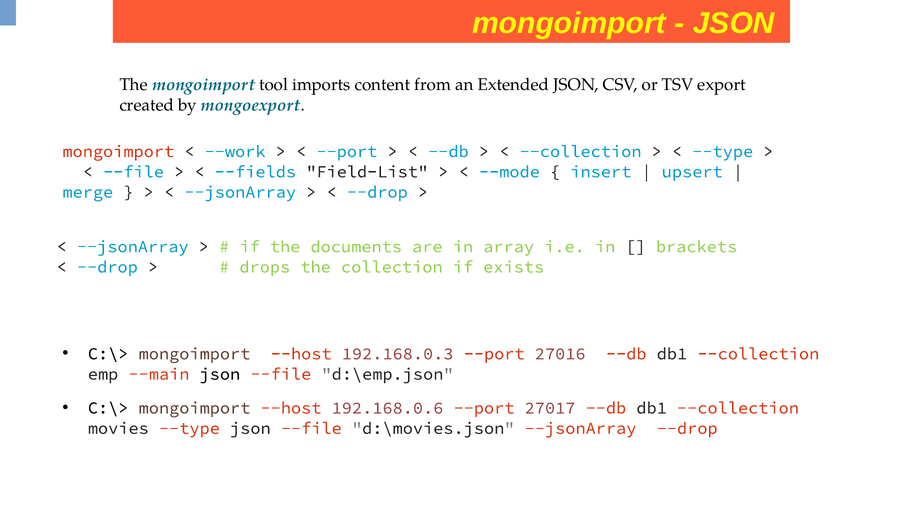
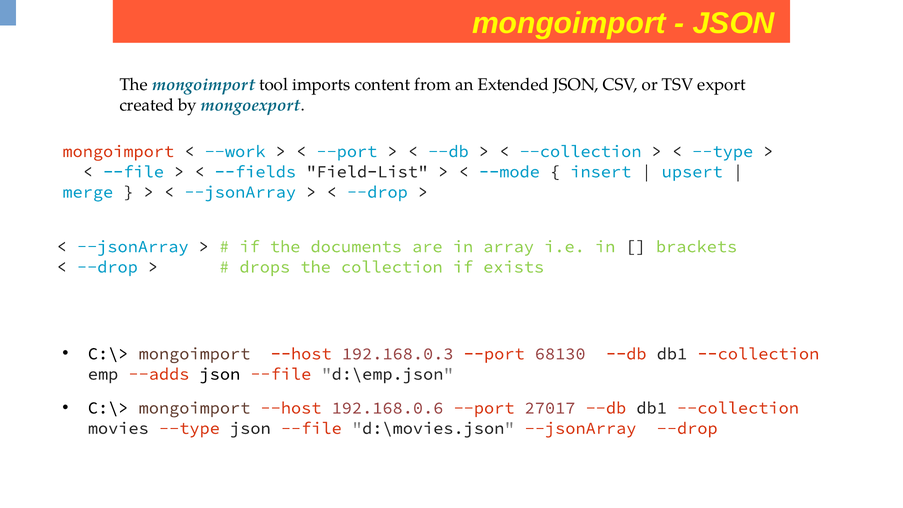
27016: 27016 -> 68130 (560, 354)
--main: --main -> --adds (159, 374)
